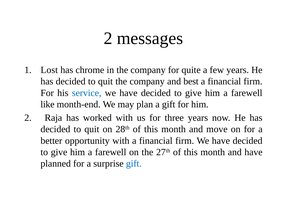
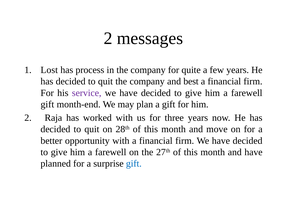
chrome: chrome -> process (90, 70)
service colour: blue -> purple (87, 93)
like: like -> gift (47, 104)
